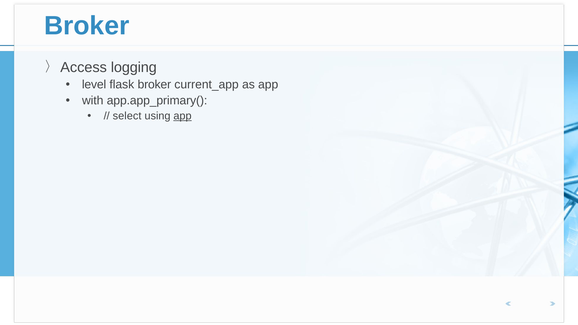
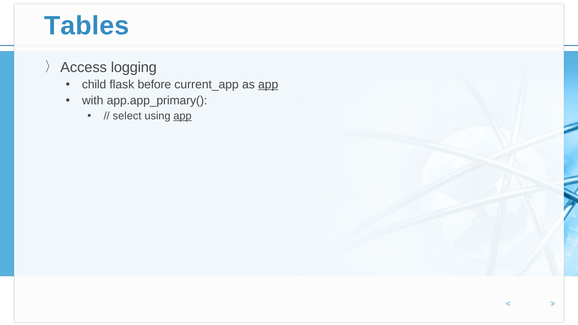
Broker: Broker -> Tables (87, 26)
level: level -> child (94, 85)
flask broker: broker -> before (154, 85)
app underline: none -> present (268, 85)
